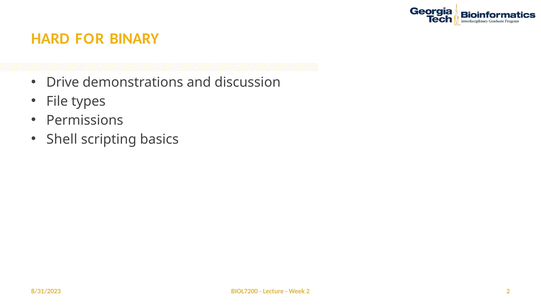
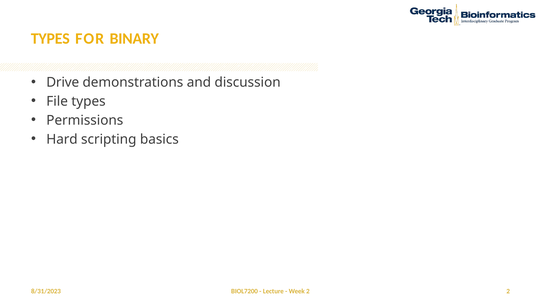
HARD: HARD -> TYPES (50, 39)
Shell: Shell -> Hard (62, 139)
